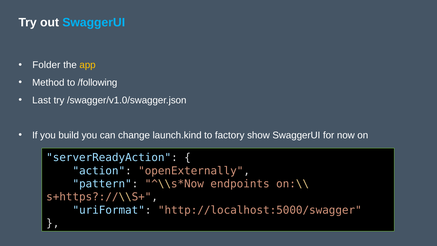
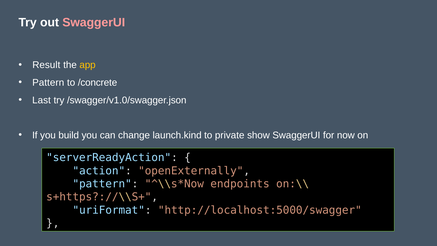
SwaggerUI colour: light blue -> pink (94, 23)
Folder: Folder -> Result (46, 65)
Method: Method -> Pattern (48, 83)
/following: /following -> /concrete (97, 83)
factory: factory -> private (230, 135)
